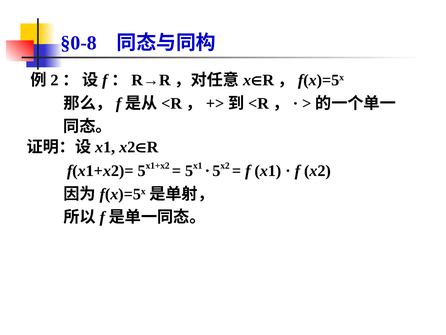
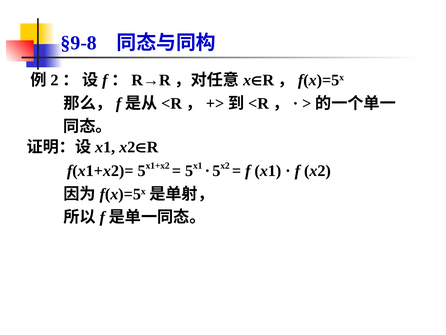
§0-8: §0-8 -> §9-8 (79, 43)
